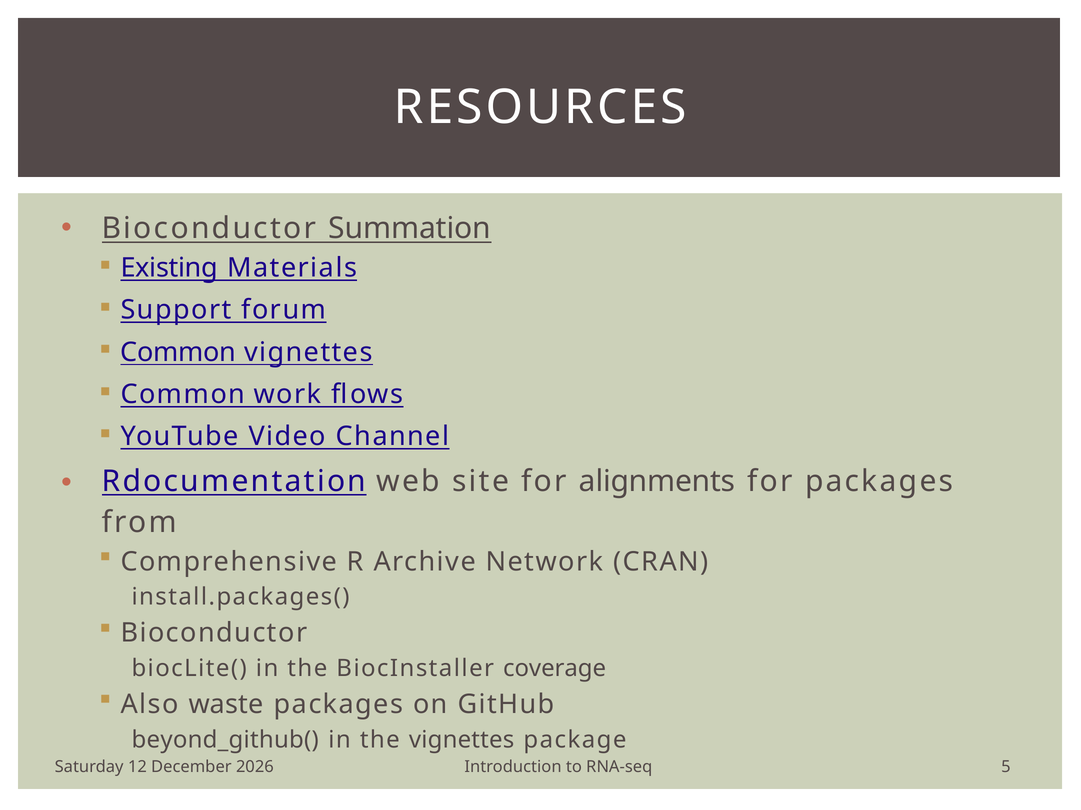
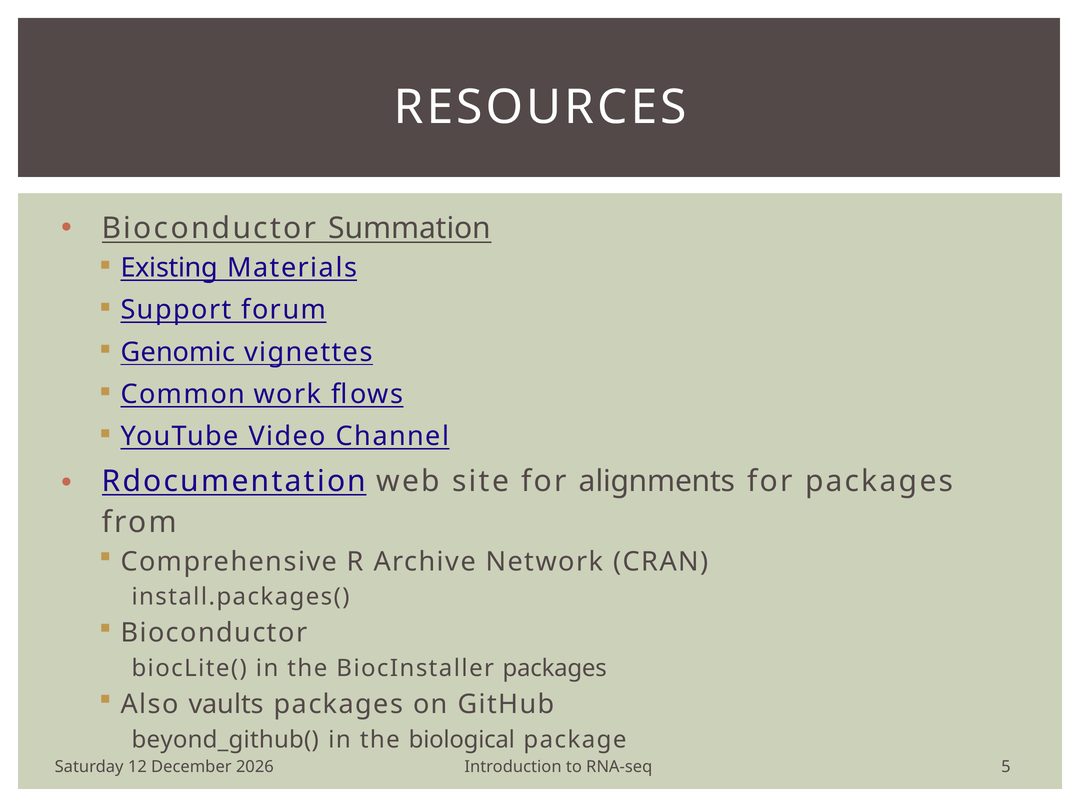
Common: Common -> Genomic (178, 353)
BiocInstaller coverage: coverage -> packages (555, 669)
waste: waste -> vaults (226, 705)
the vignettes: vignettes -> biological (462, 740)
